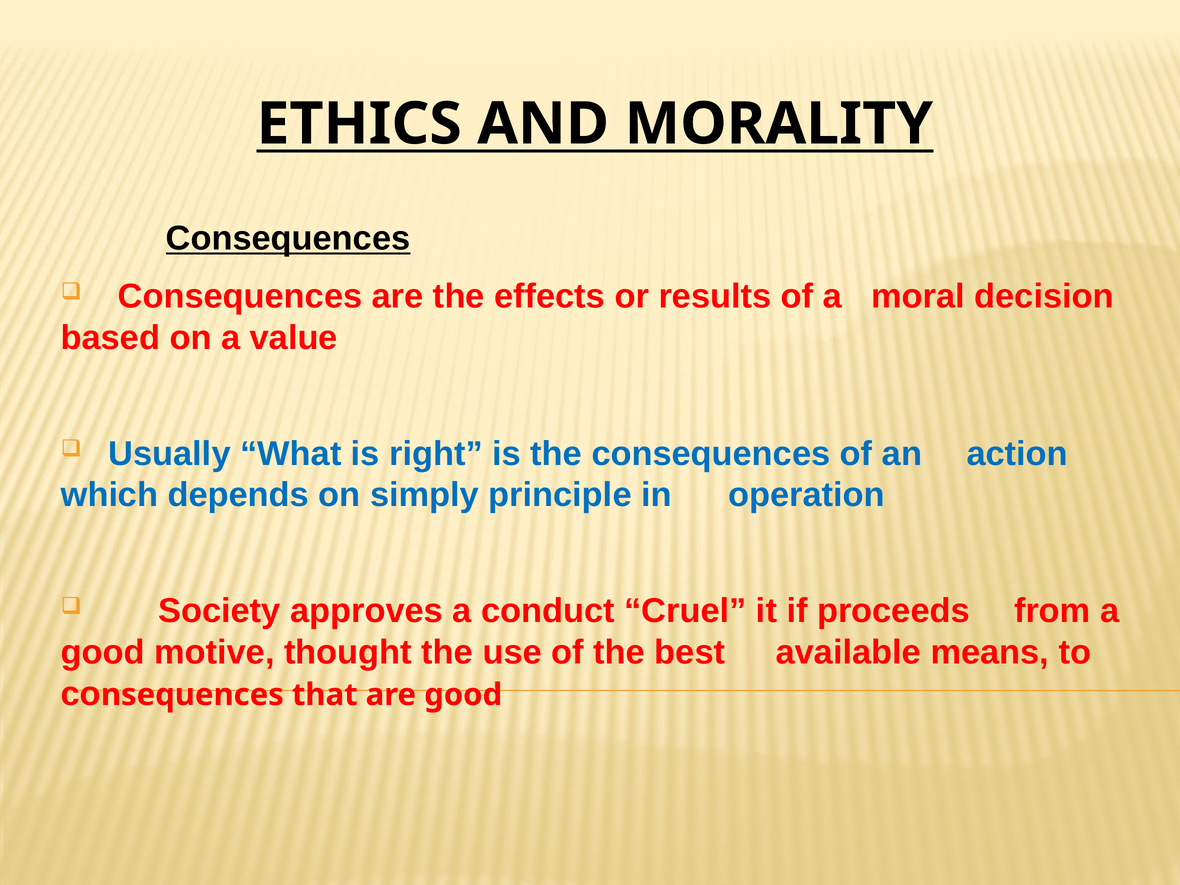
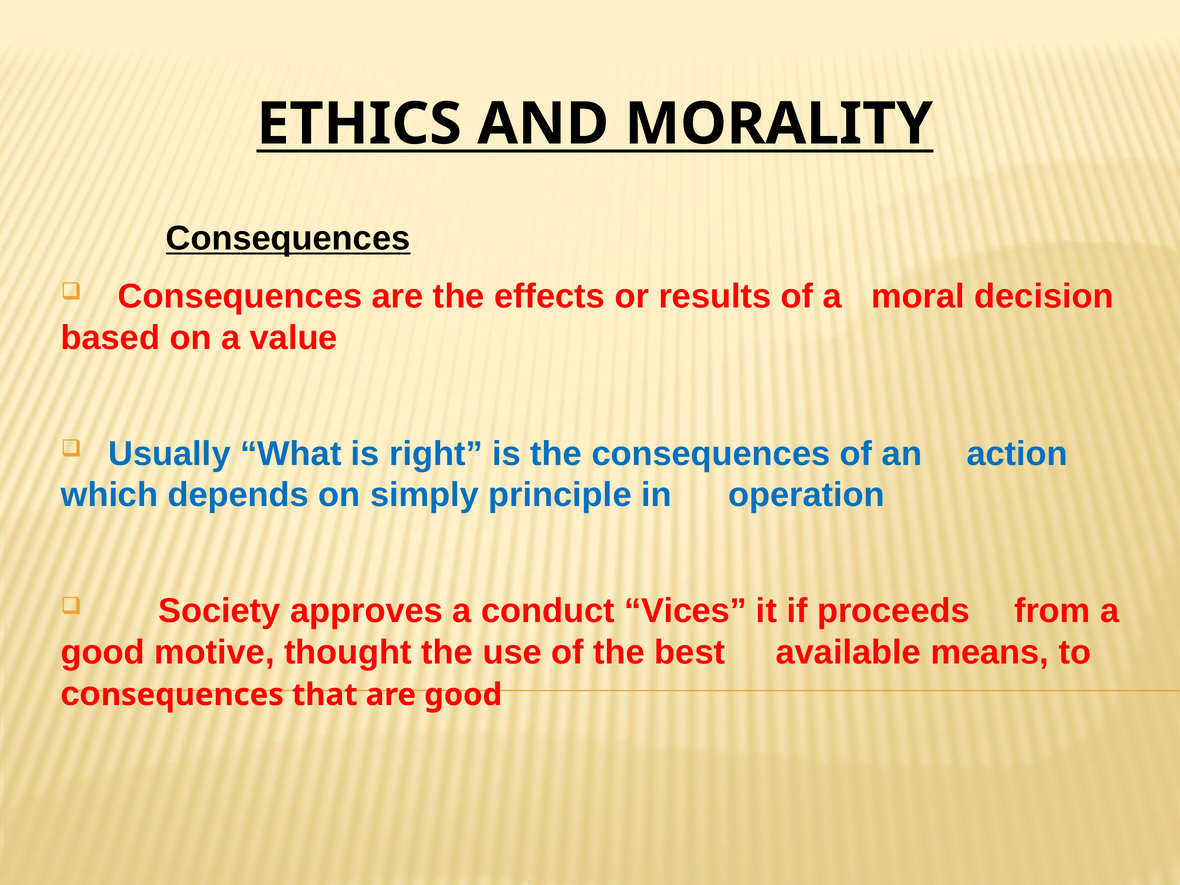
Cruel: Cruel -> Vices (686, 611)
